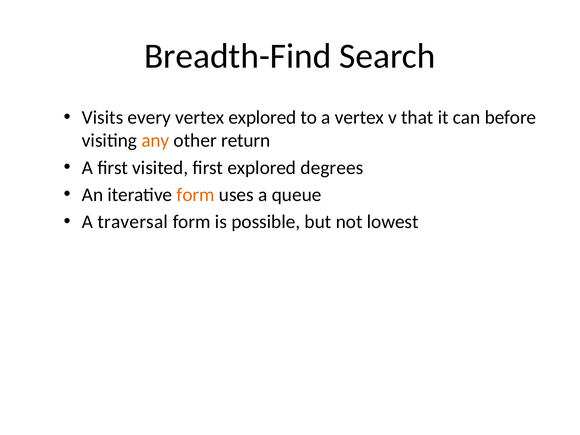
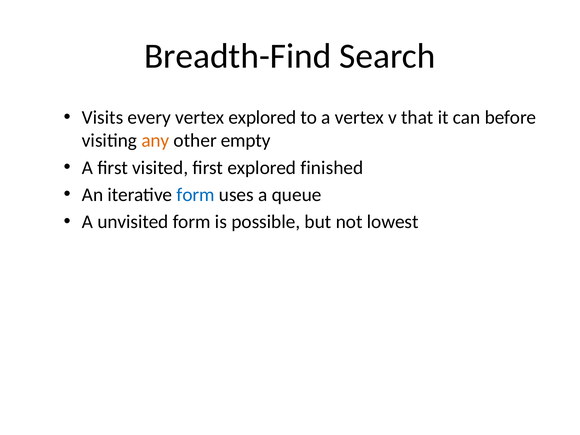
return: return -> empty (246, 141)
degrees: degrees -> finished (332, 168)
form colour: orange -> blue (196, 195)
traversal: traversal -> unvisited (133, 222)
